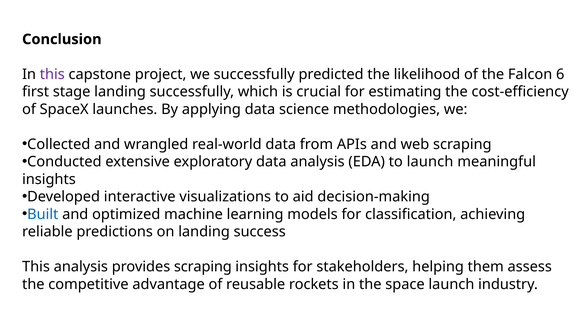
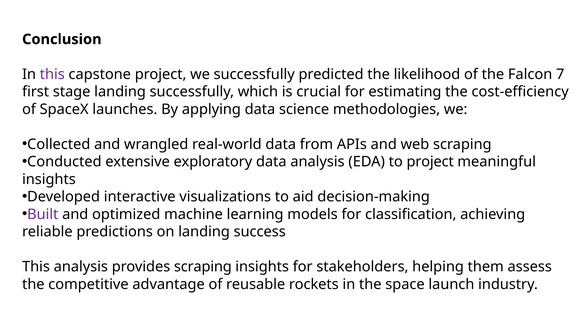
6: 6 -> 7 (560, 74)
to launch: launch -> project (430, 162)
Built colour: blue -> purple (43, 214)
